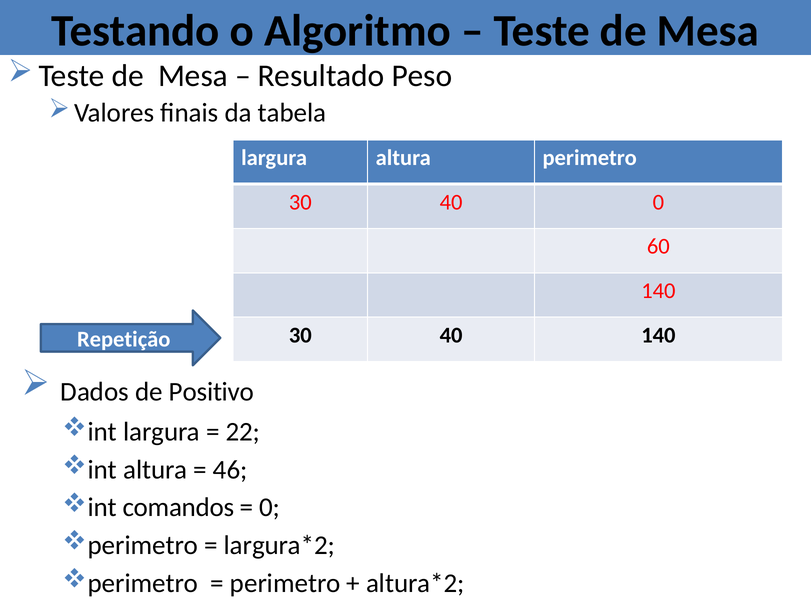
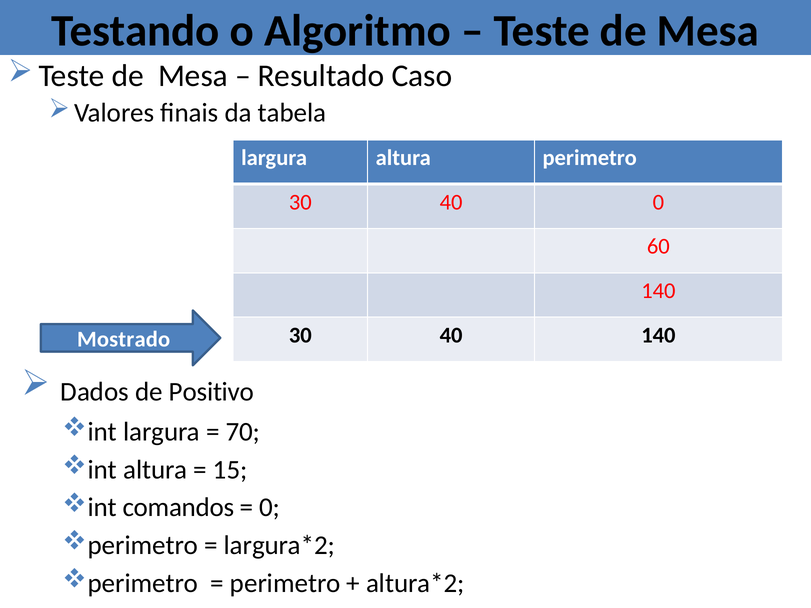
Peso: Peso -> Caso (422, 76)
Repetição: Repetição -> Mostrado (124, 340)
22: 22 -> 70 (243, 432)
46: 46 -> 15 (230, 470)
